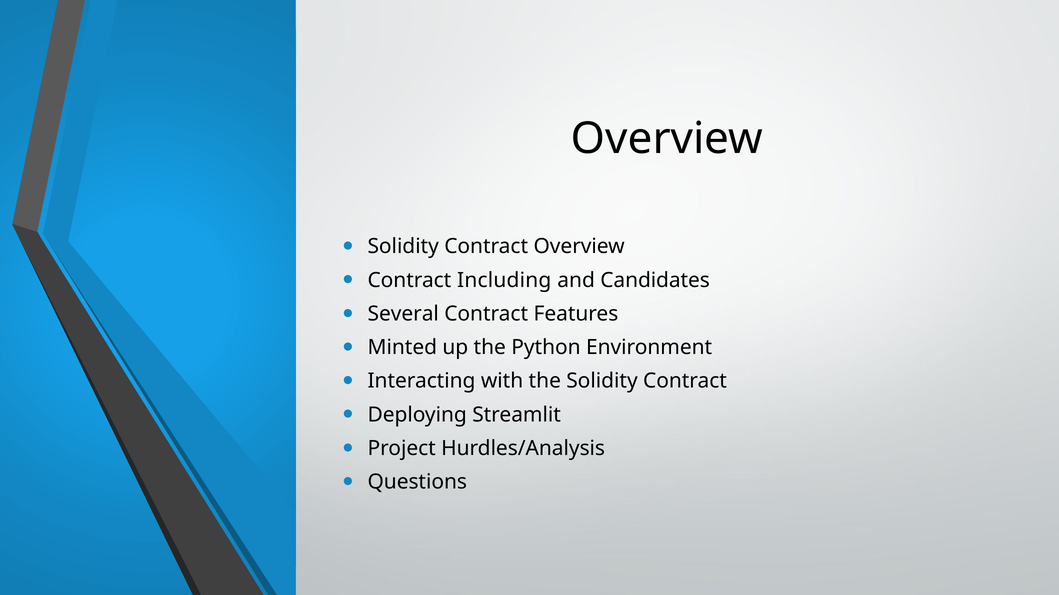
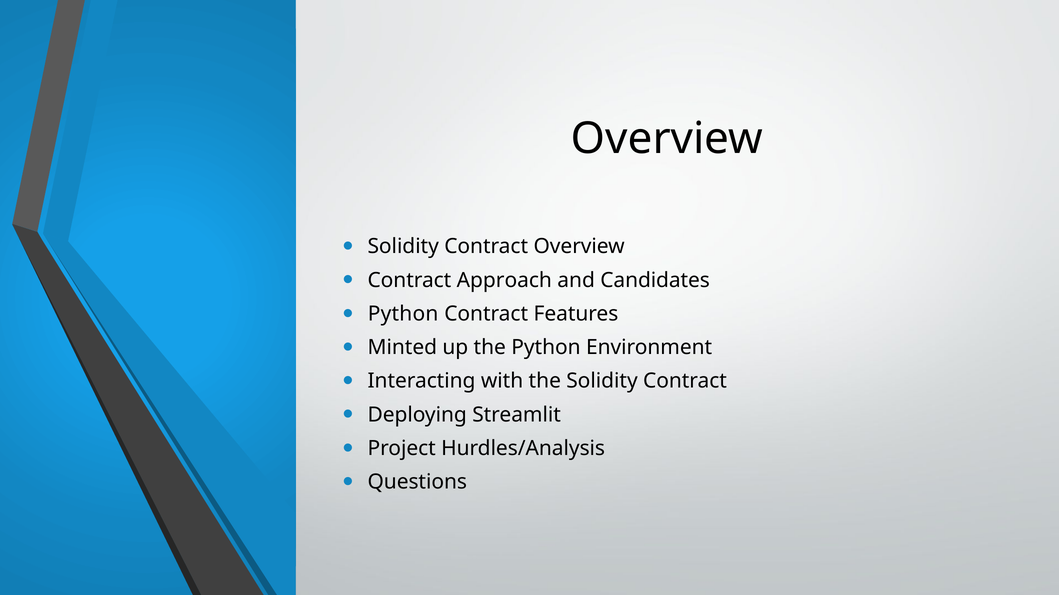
Including: Including -> Approach (504, 280)
Several: Several -> Python (403, 314)
